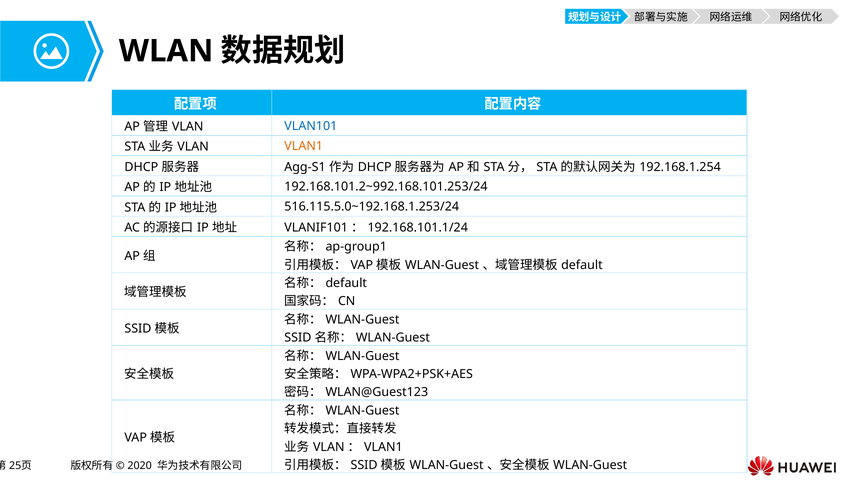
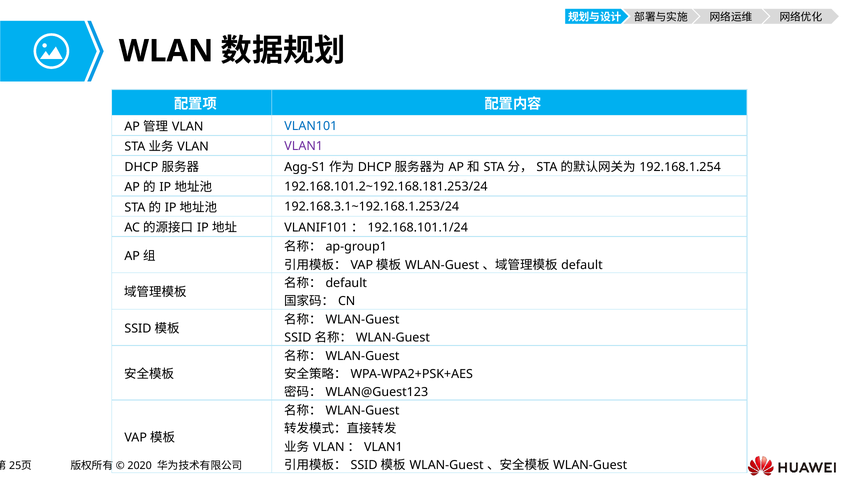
VLAN1 colour: orange -> purple (304, 146)
192.168.101.2~992.168.101.253/24: 192.168.101.2~992.168.101.253/24 -> 192.168.101.2~192.168.181.253/24 (386, 187)
516.115.5.0~192.168.1.253/24: 516.115.5.0~192.168.1.253/24 -> 192.168.3.1~192.168.1.253/24 (372, 207)
